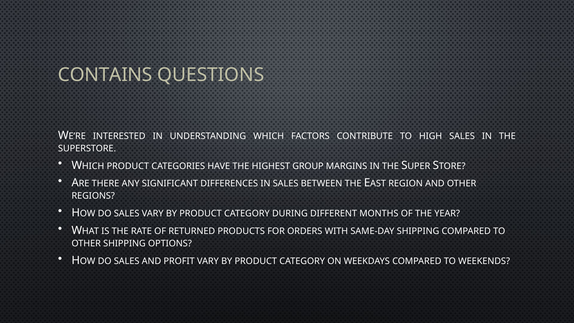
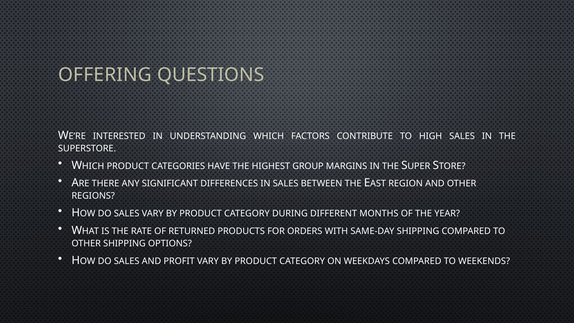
CONTAINS: CONTAINS -> OFFERING (105, 75)
